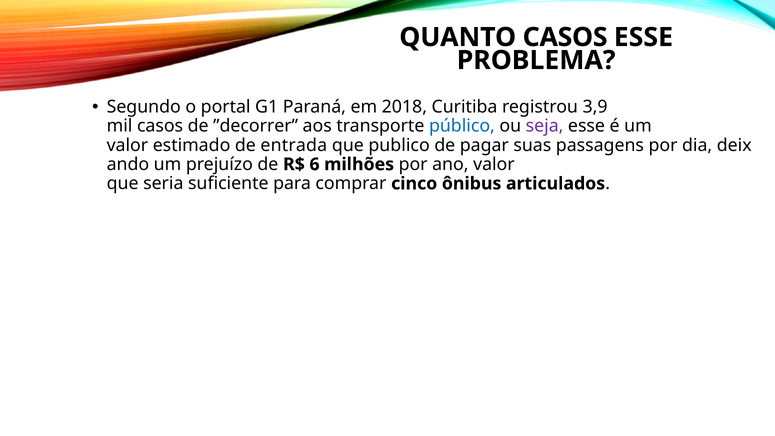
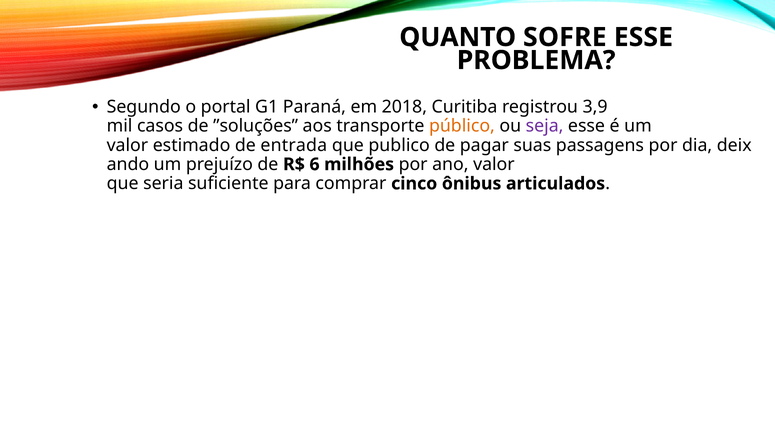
QUANTO CASOS: CASOS -> SOFRE (565, 37)
”decorrer: ”decorrer -> ”soluções (256, 126)
público colour: blue -> orange (462, 126)
